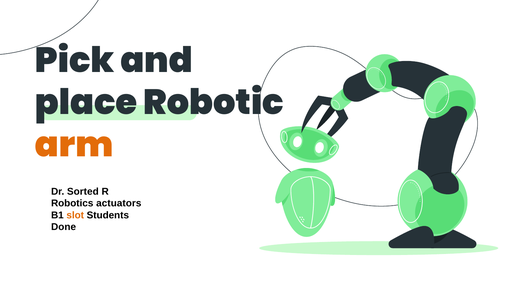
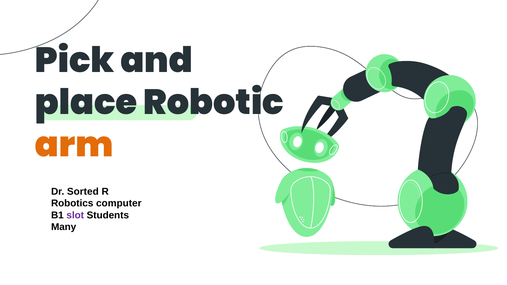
actuators: actuators -> computer (119, 203)
slot colour: orange -> purple (75, 215)
Done: Done -> Many (64, 227)
